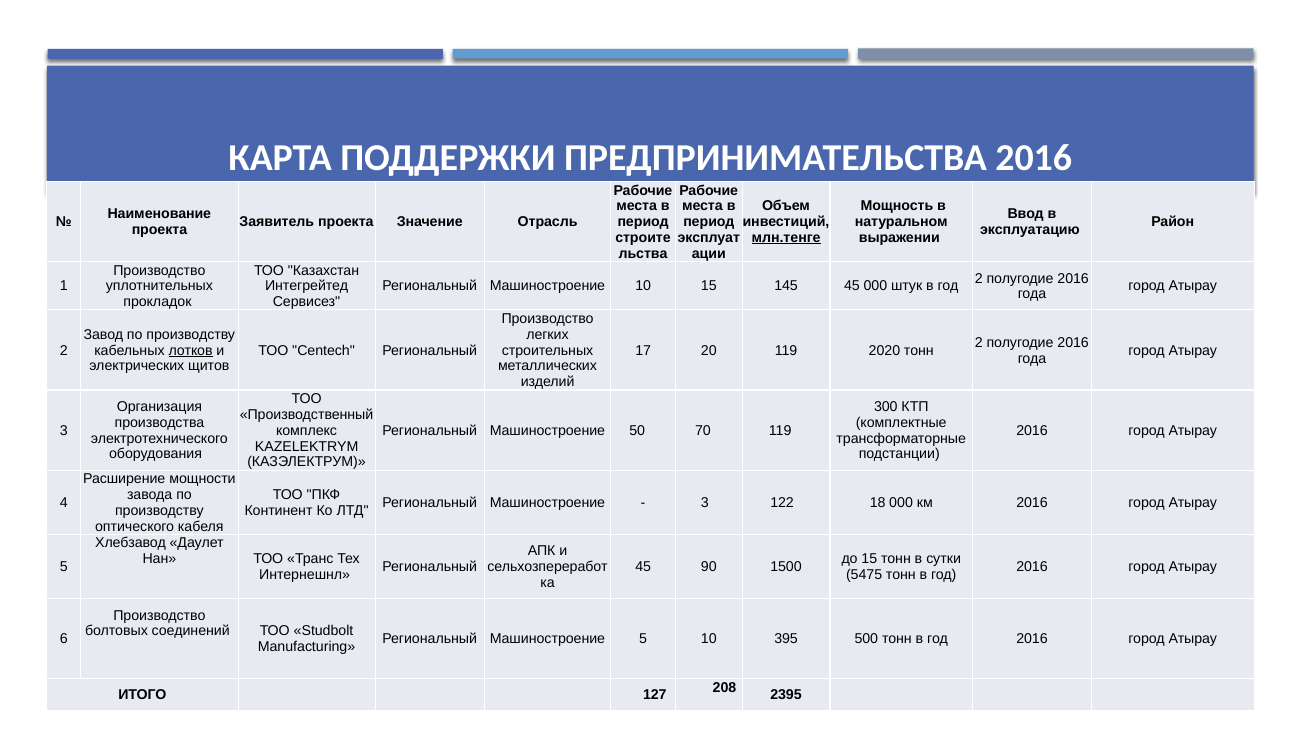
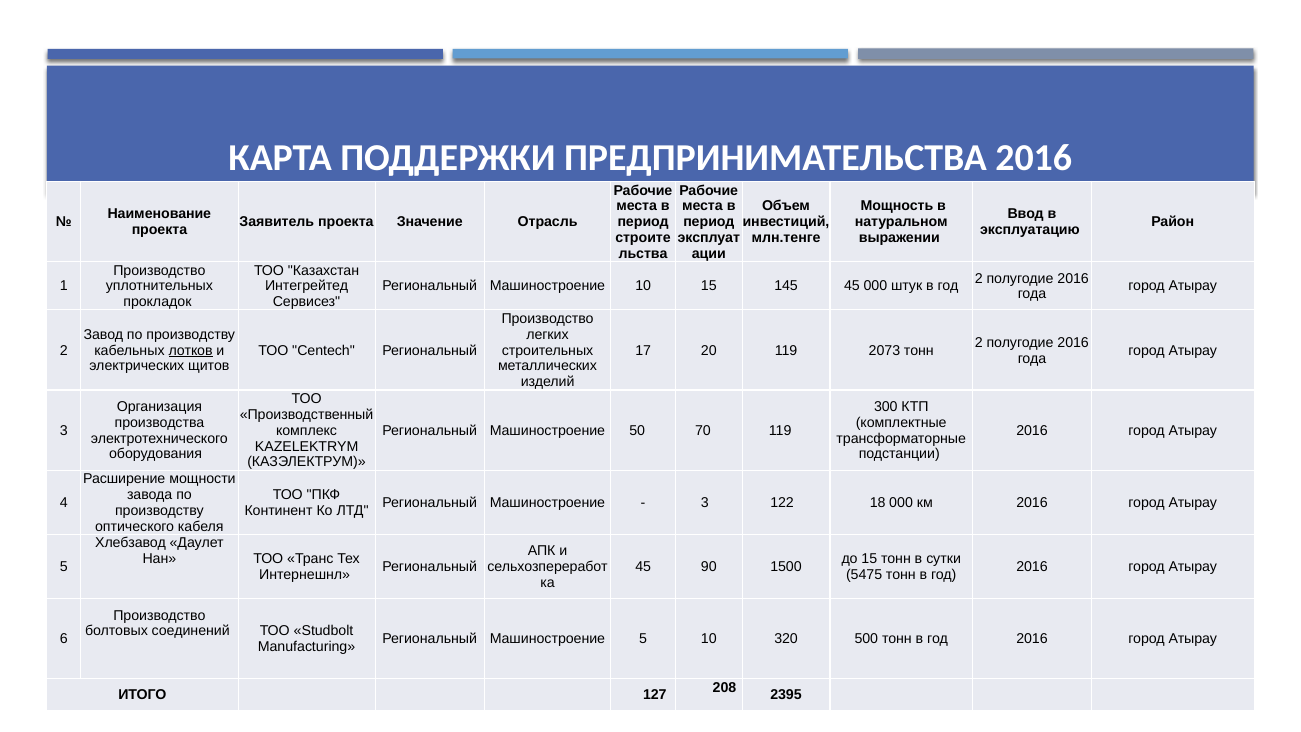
млн.тенге underline: present -> none (786, 238)
2020: 2020 -> 2073 (884, 350)
395: 395 -> 320 (786, 639)
